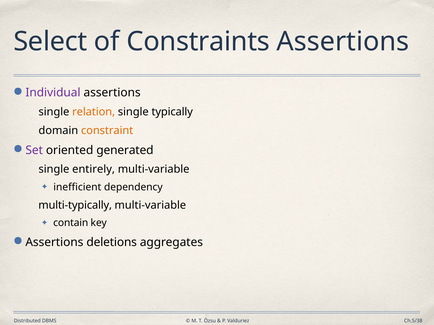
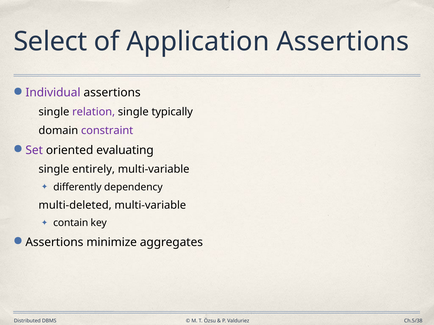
Constraints: Constraints -> Application (198, 42)
relation colour: orange -> purple (94, 112)
constraint colour: orange -> purple (107, 131)
generated: generated -> evaluating (125, 150)
inefficient: inefficient -> differently (77, 187)
multi-typically: multi-typically -> multi-deleted (75, 206)
deletions: deletions -> minimize (112, 243)
